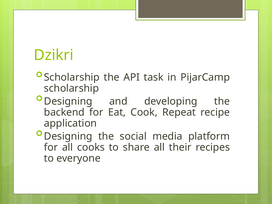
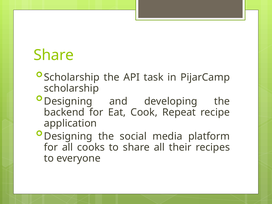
Dzikri: Dzikri -> Share (54, 55)
